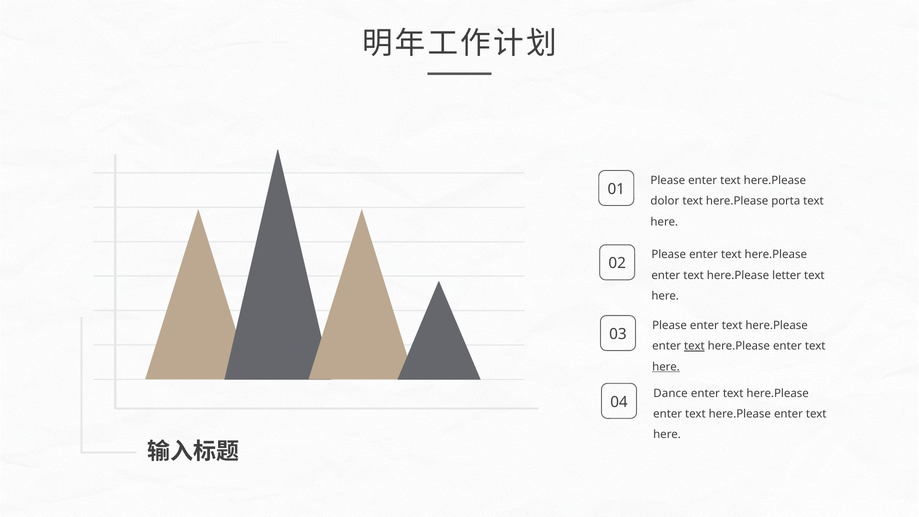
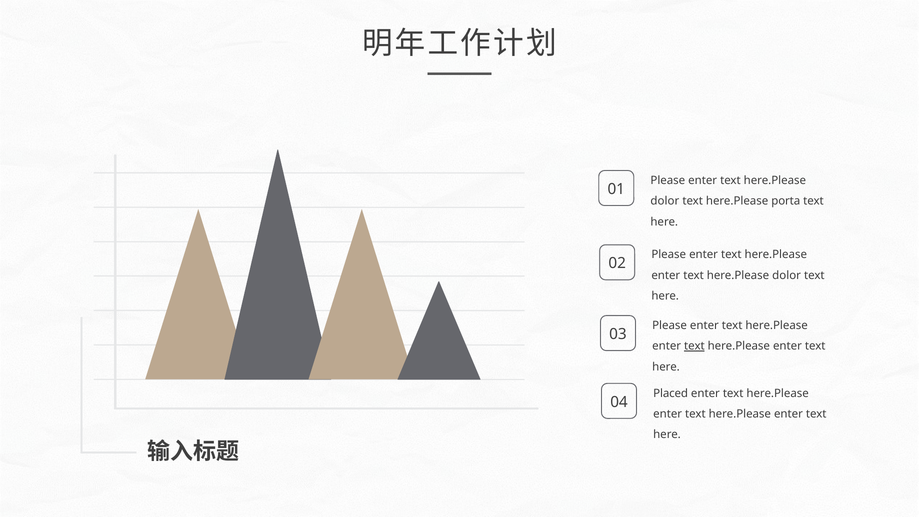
letter: letter -> dolor (787, 275)
here underline: present -> none (666, 367)
Dance: Dance -> Placed (671, 393)
